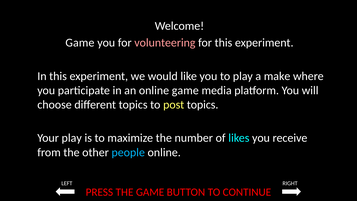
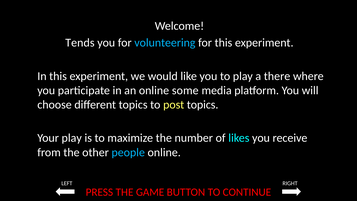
Game: Game -> Tends (80, 43)
volunteering colour: pink -> light blue (165, 43)
make: make -> there (277, 76)
online game: game -> some (185, 90)
